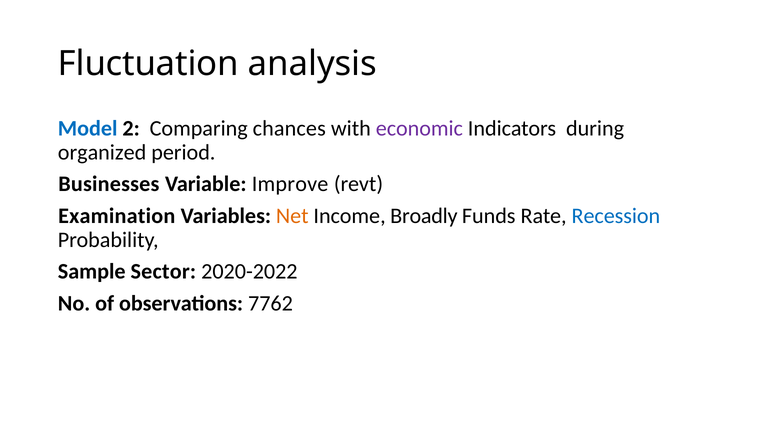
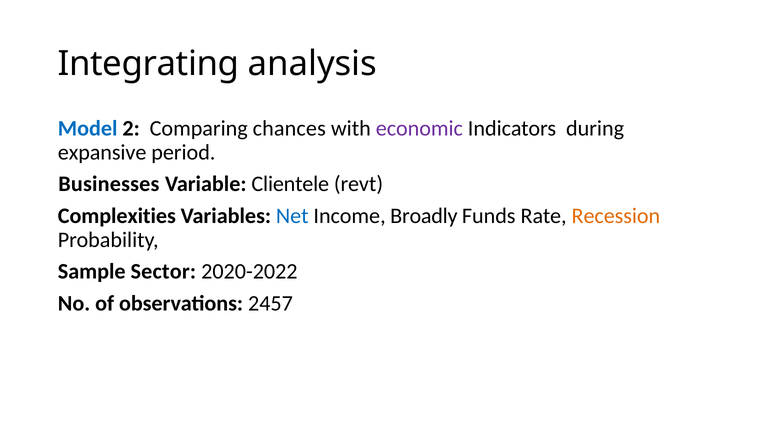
Fluctuation: Fluctuation -> Integrating (148, 64)
organized: organized -> expansive (102, 152)
Improve: Improve -> Clientele (290, 184)
Examination: Examination -> Complexities (117, 216)
Net colour: orange -> blue (292, 216)
Recession colour: blue -> orange (616, 216)
7762: 7762 -> 2457 (270, 303)
